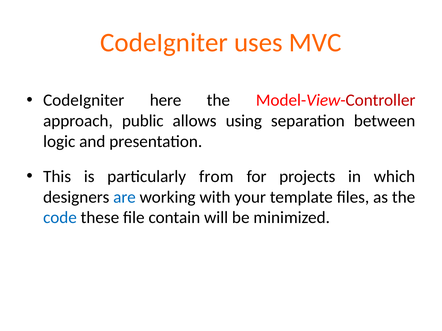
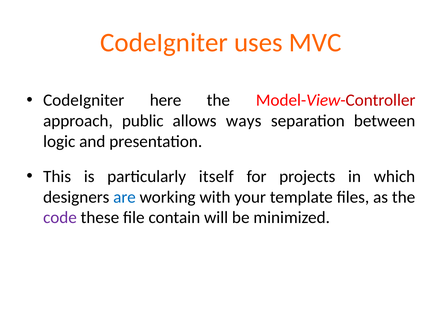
using: using -> ways (244, 121)
from: from -> itself (216, 177)
code colour: blue -> purple (60, 218)
